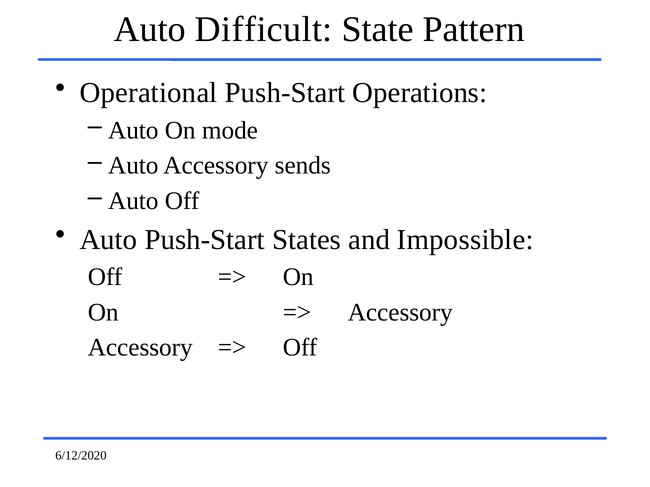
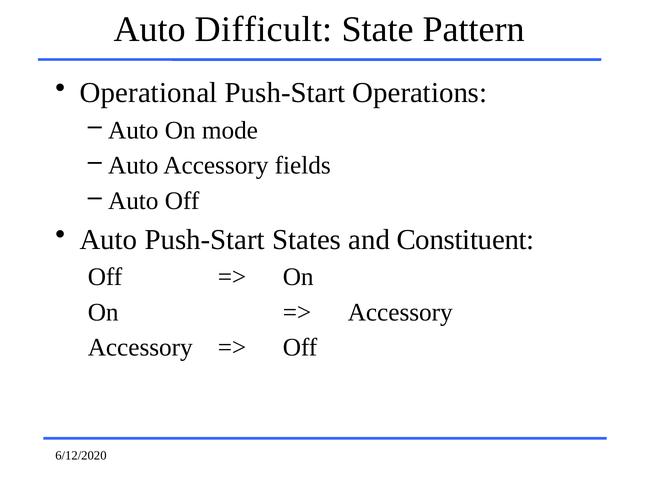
sends: sends -> fields (303, 166)
Impossible: Impossible -> Constituent (465, 240)
